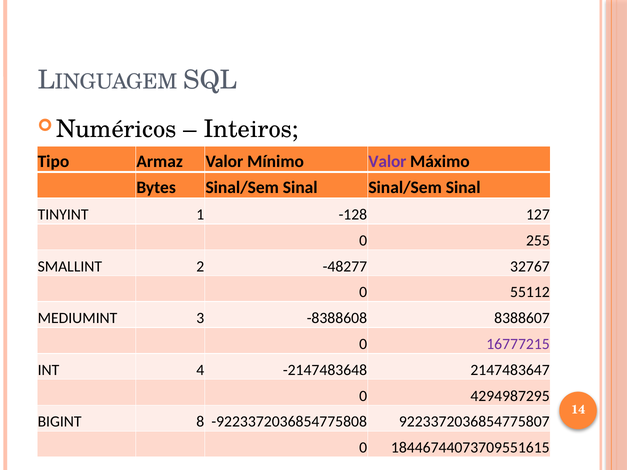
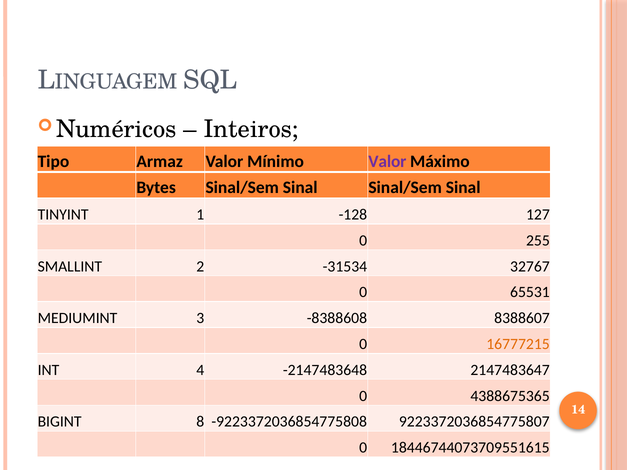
-48277: -48277 -> -31534 (345, 266)
55112: 55112 -> 65531 (530, 292)
16777215 colour: purple -> orange (518, 344)
4294987295: 4294987295 -> 4388675365 (510, 396)
